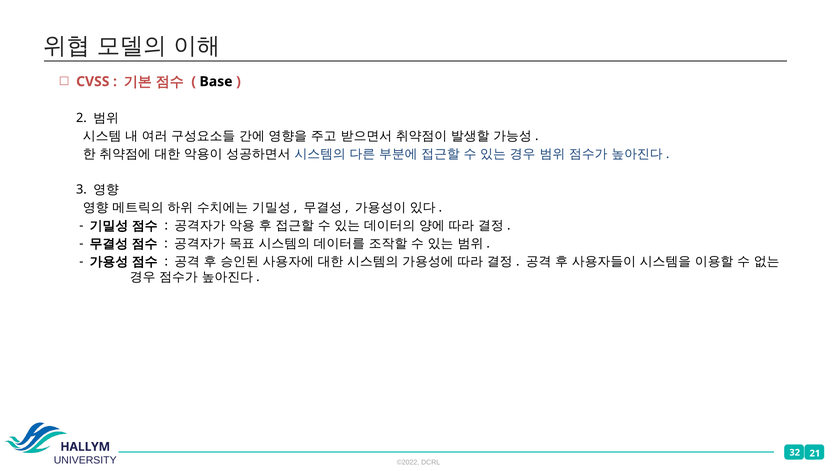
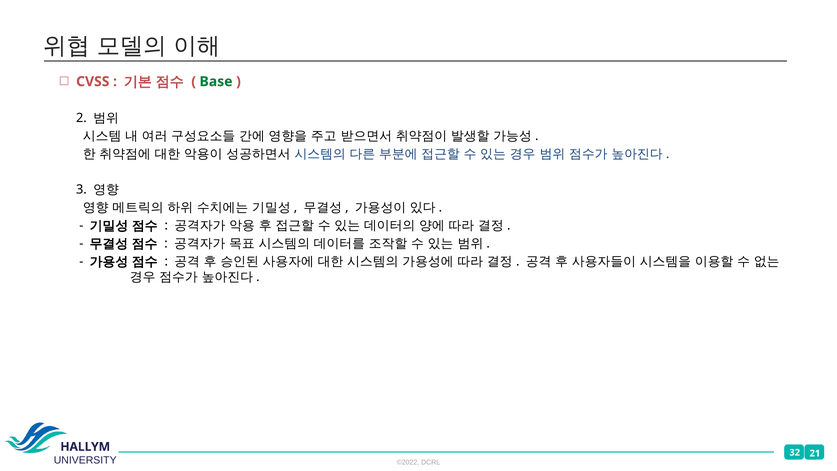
Base colour: black -> green (216, 82)
